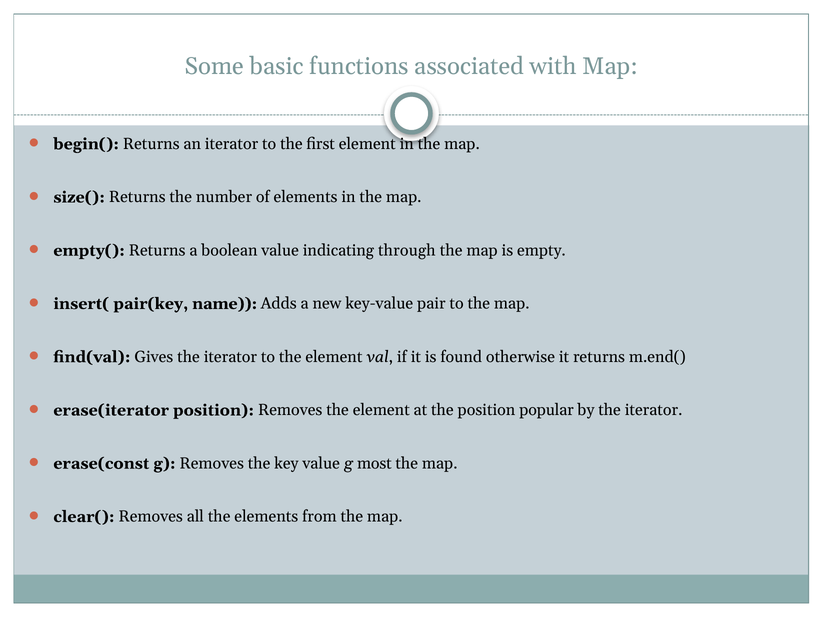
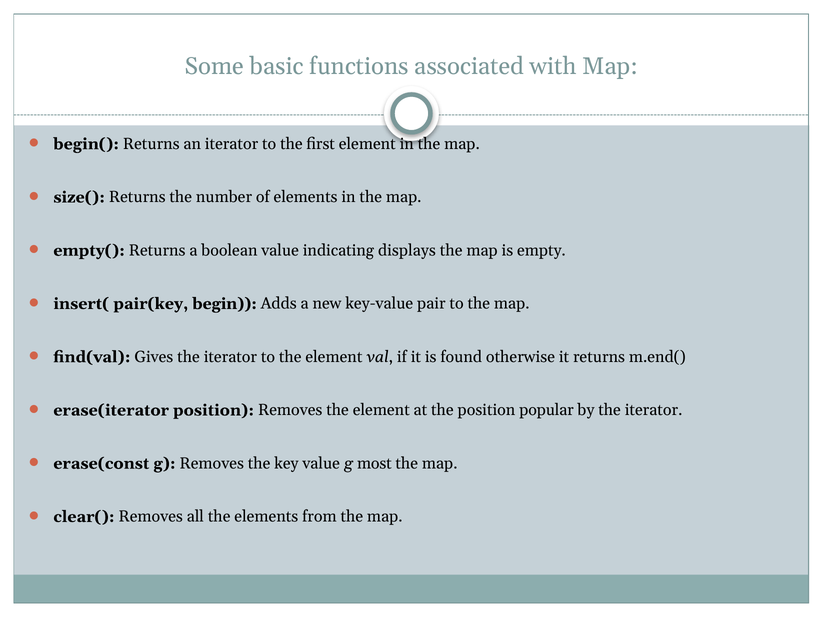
through: through -> displays (407, 251)
name: name -> begin (225, 304)
